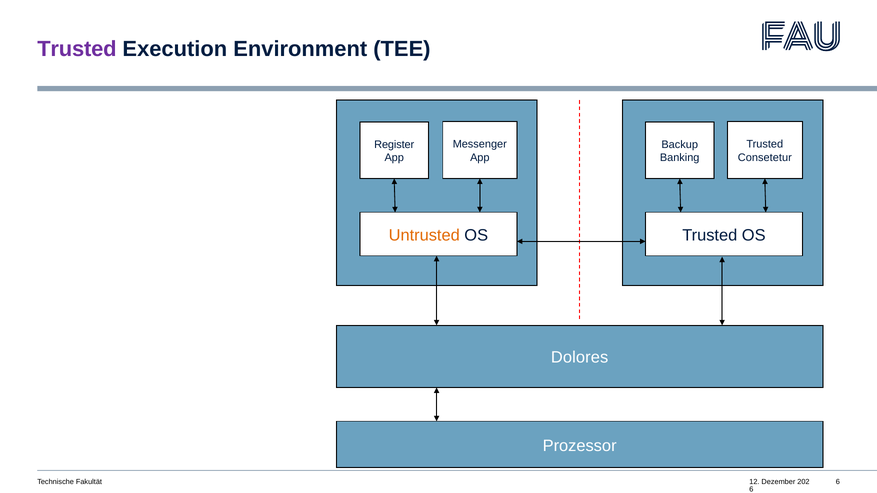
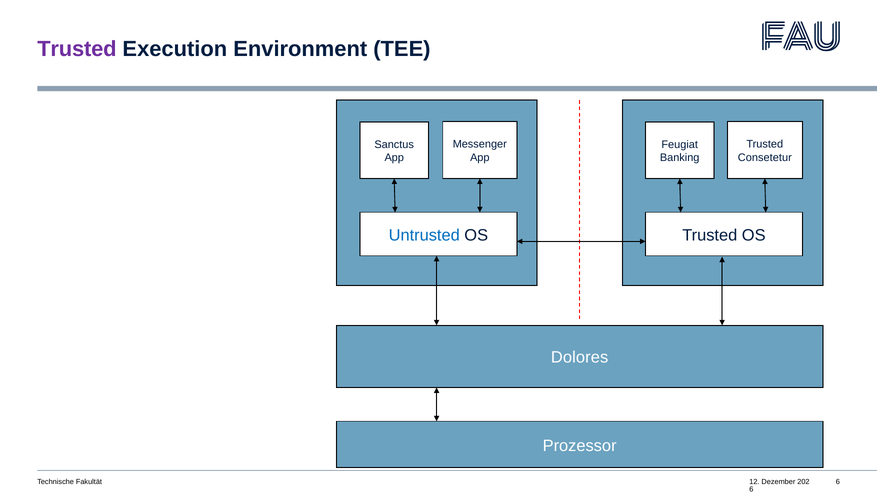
Register: Register -> Sanctus (394, 145)
Backup: Backup -> Feugiat (680, 145)
Untrusted colour: orange -> blue (424, 235)
